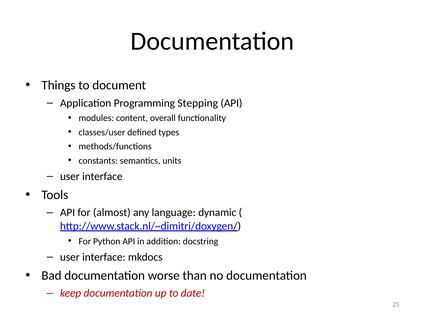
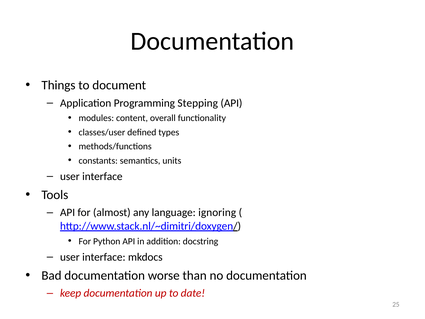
dynamic: dynamic -> ignoring (217, 212)
